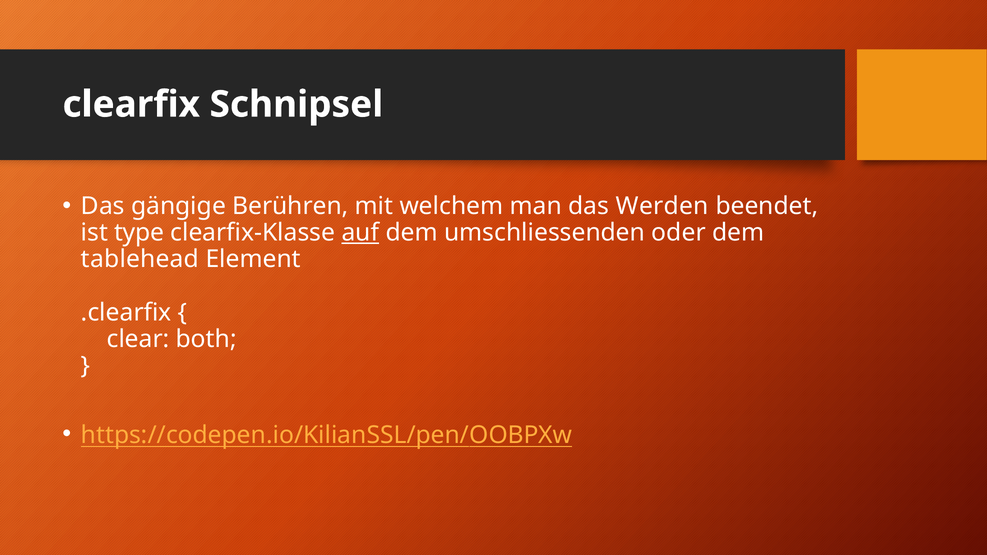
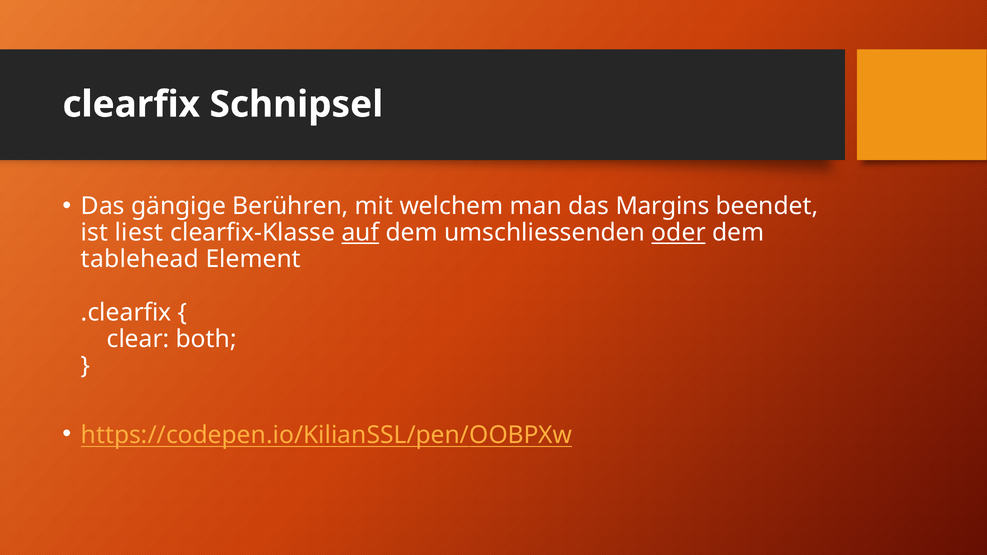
Werden: Werden -> Margins (662, 206)
type: type -> liest (139, 233)
oder underline: none -> present (679, 233)
